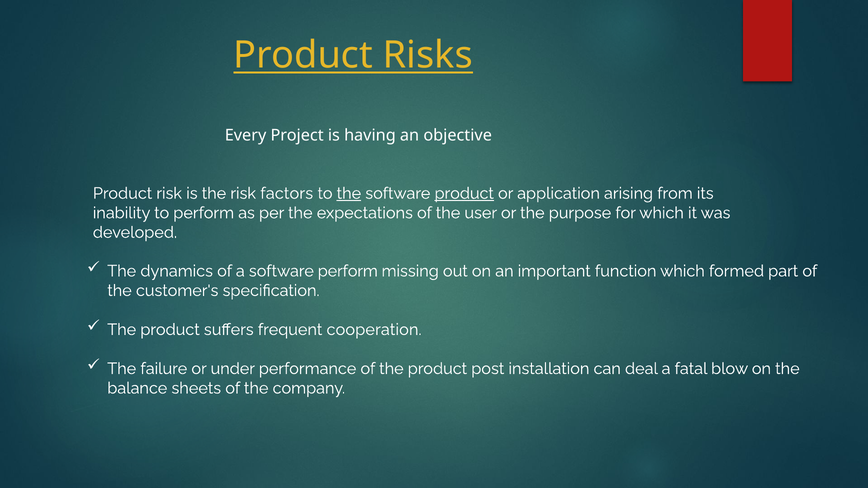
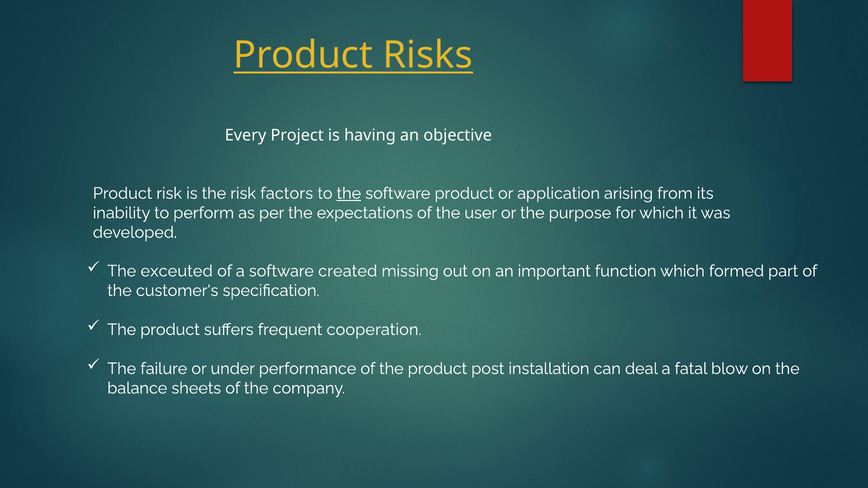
product underline: present -> none (464, 193)
dynamics: dynamics -> exceuted (177, 271)
software perform: perform -> created (348, 271)
